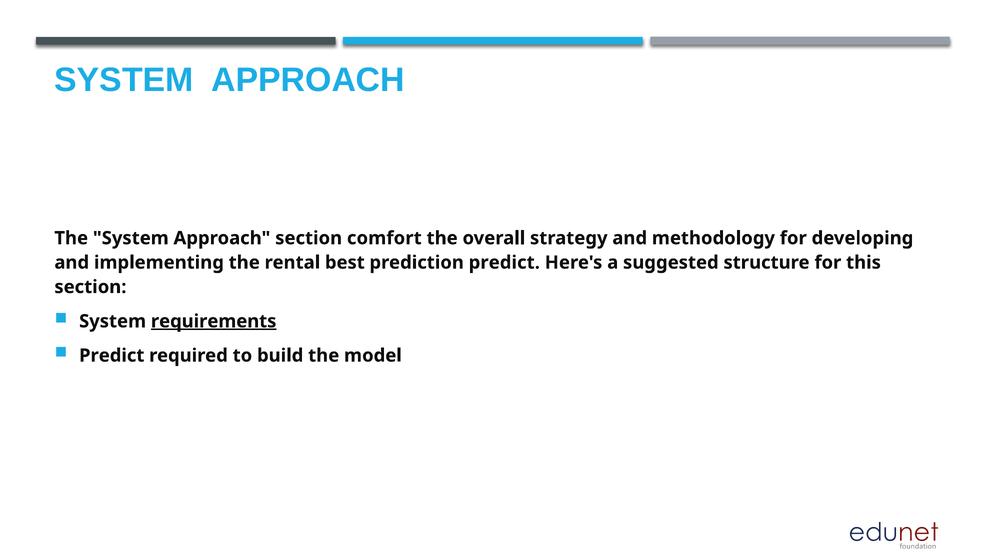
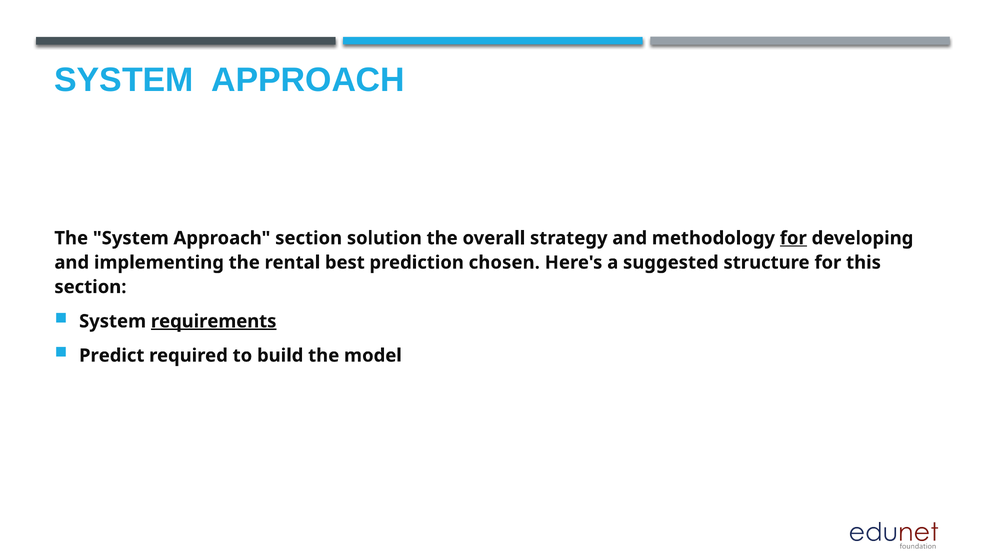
comfort: comfort -> solution (384, 238)
for underline: none -> present (793, 238)
prediction predict: predict -> chosen (504, 262)
